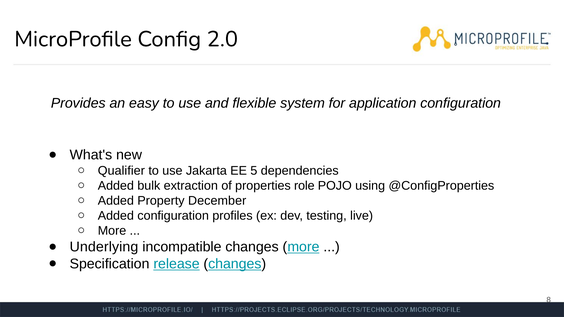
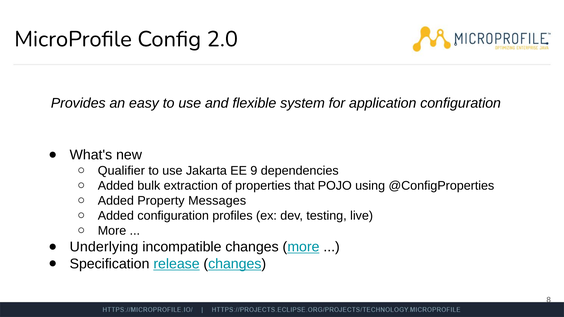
5: 5 -> 9 (254, 171)
role: role -> that (304, 186)
December: December -> Messages (217, 201)
